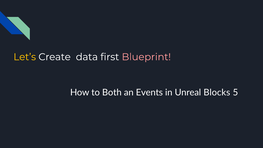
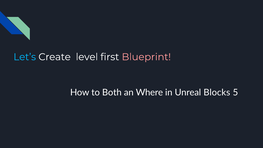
Let’s colour: yellow -> light blue (25, 57)
data: data -> level (87, 57)
Events: Events -> Where (149, 92)
